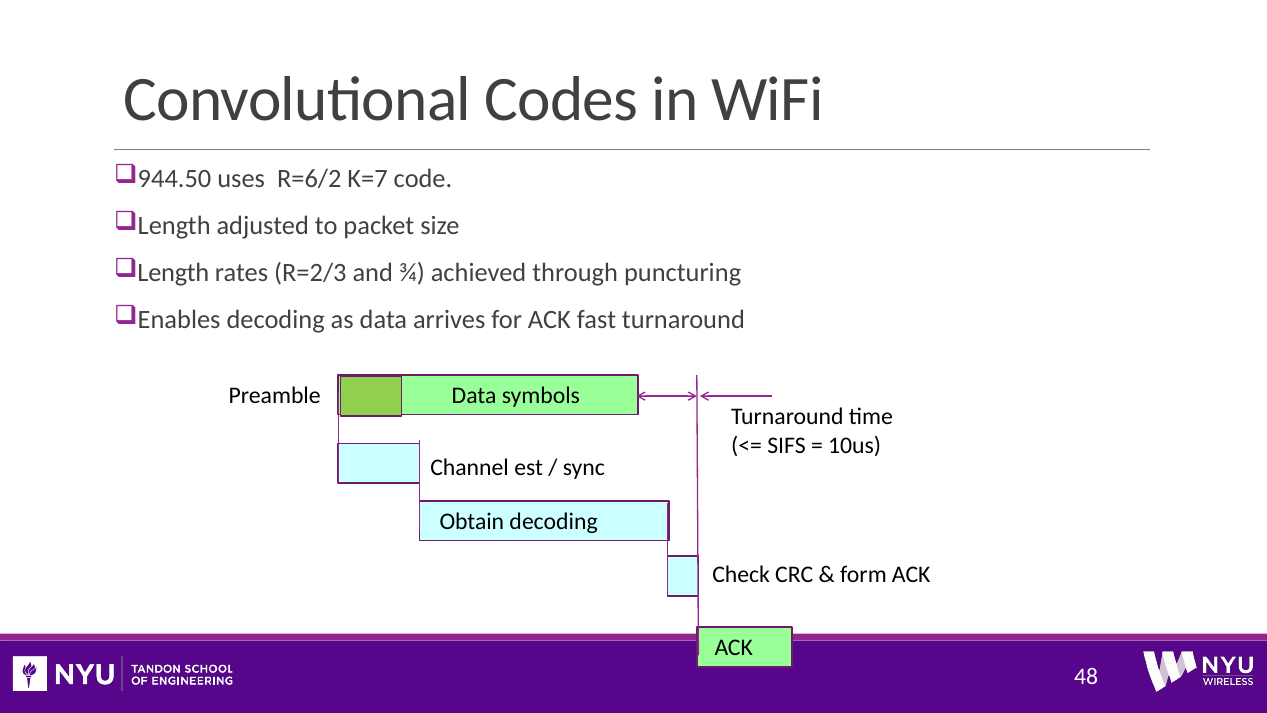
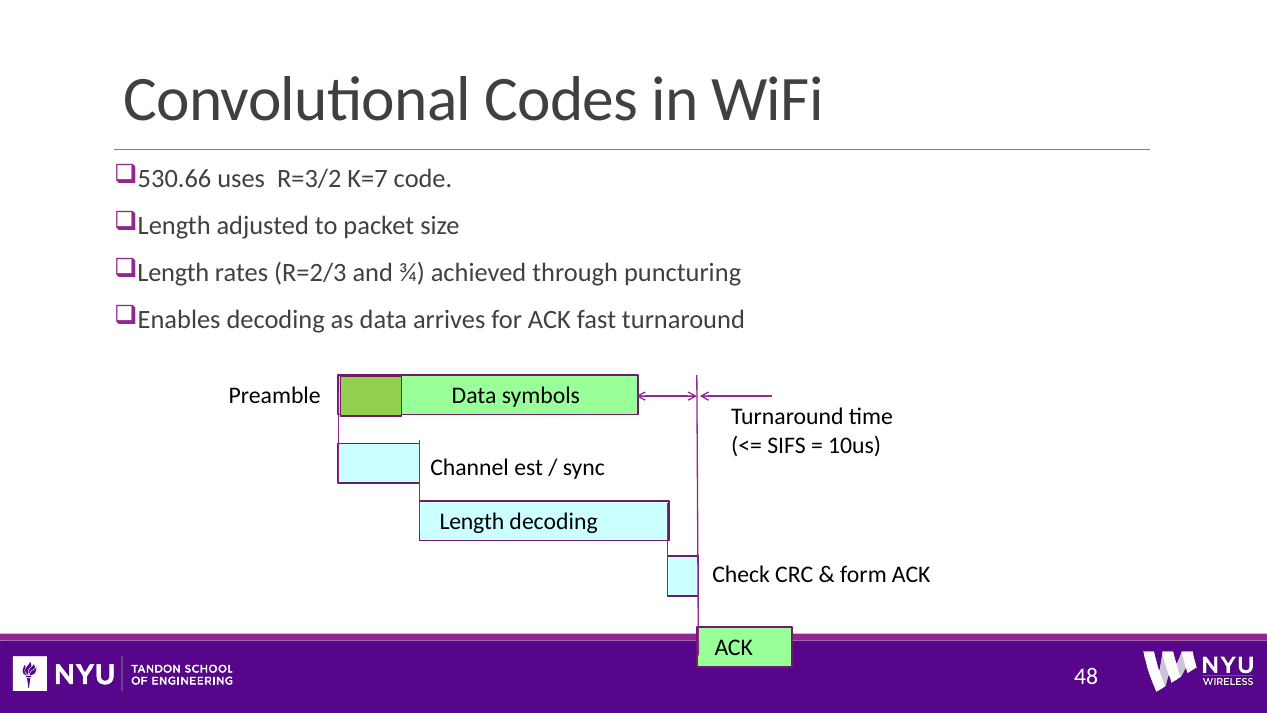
944.50: 944.50 -> 530.66 (175, 179)
R=6/2: R=6/2 -> R=3/2 (309, 179)
Obtain: Obtain -> Length (472, 521)
